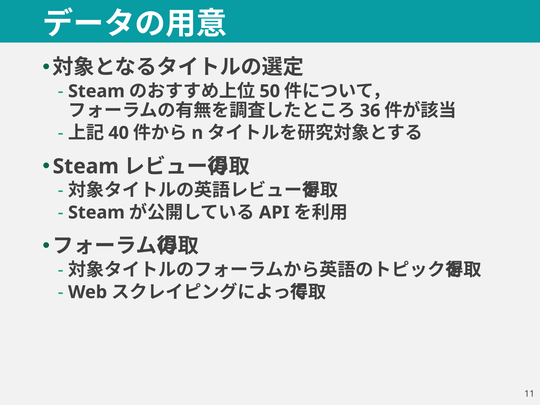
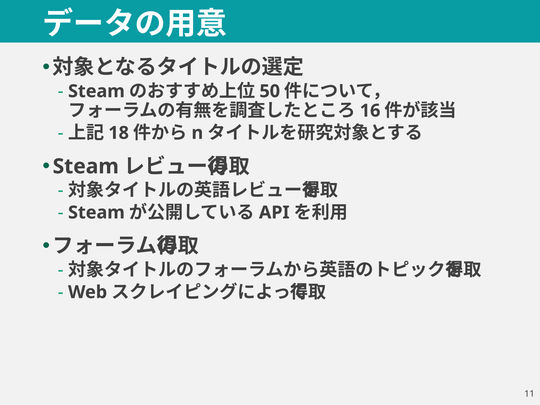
36: 36 -> 16 (370, 111)
40: 40 -> 18 (119, 133)
